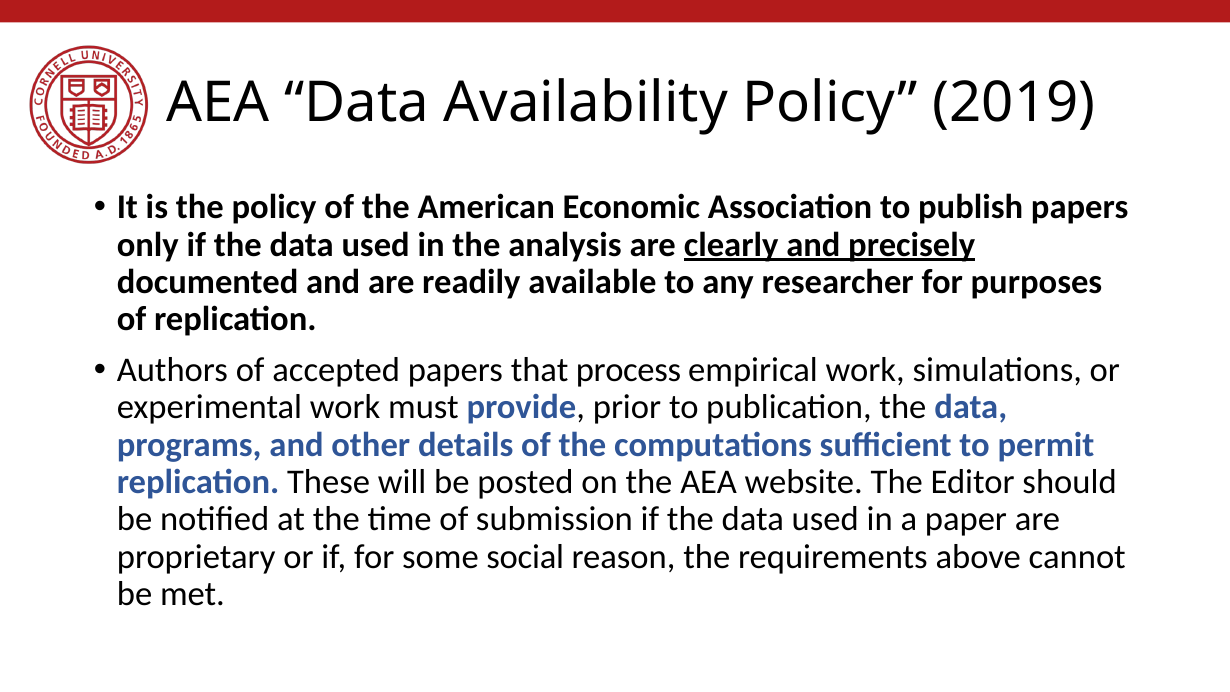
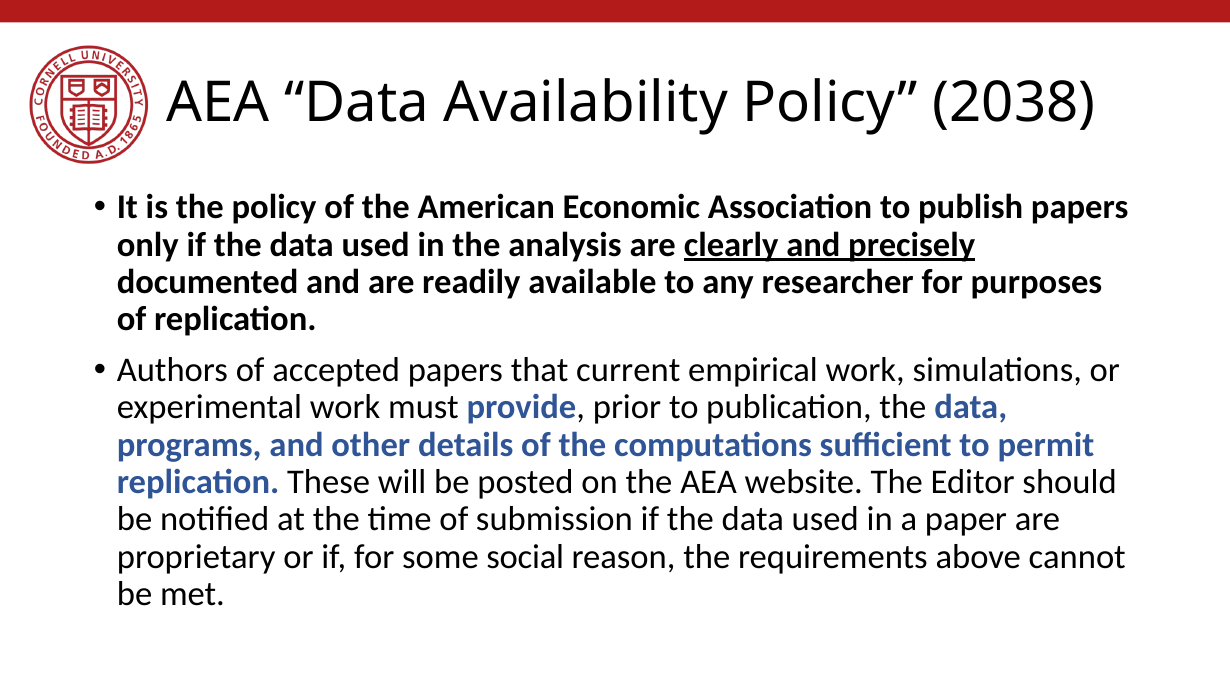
2019: 2019 -> 2038 (1014, 103)
process: process -> current (628, 370)
